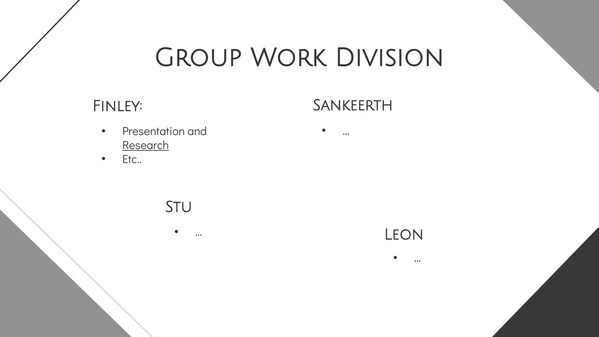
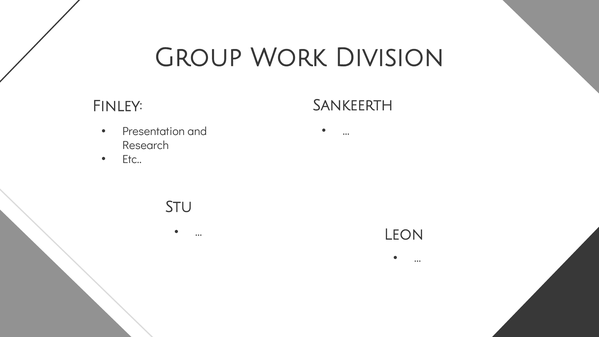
Research underline: present -> none (146, 145)
